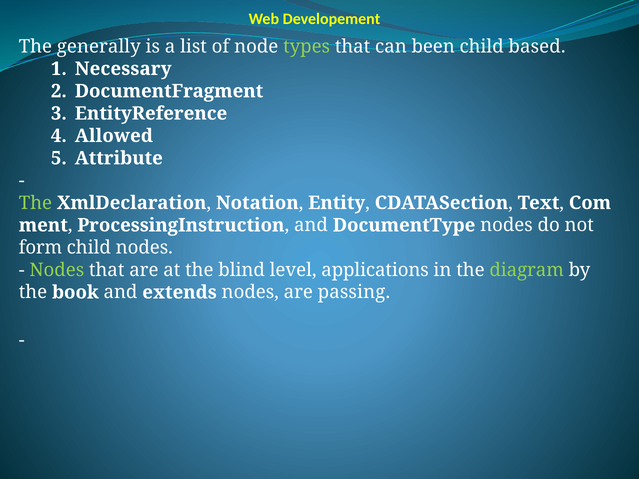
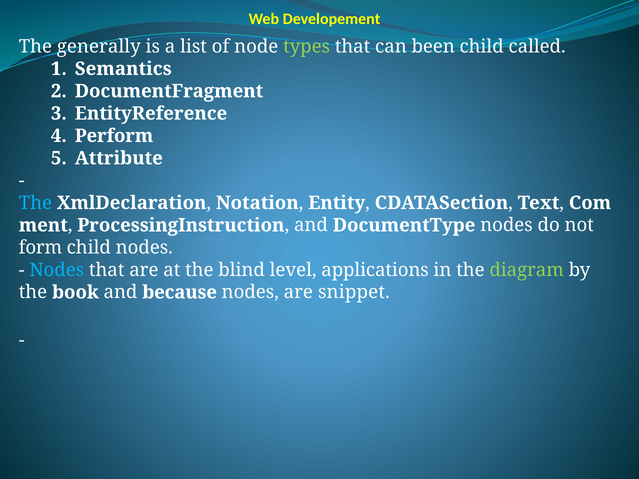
based: based -> called (537, 46)
Necessary: Necessary -> Semantics (123, 69)
Allowed: Allowed -> Perform (114, 136)
The colour: light green -> light blue (35, 203)
Nodes colour: light green -> light blue (57, 270)
extends: extends -> because (180, 292)
passing: passing -> snippet (354, 292)
